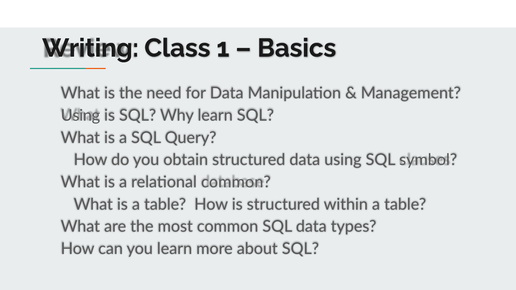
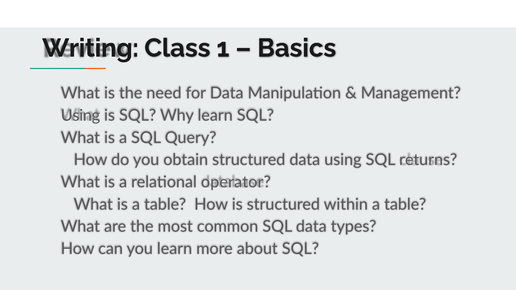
symbol: symbol -> returns (428, 160)
relational common: common -> operator (236, 182)
